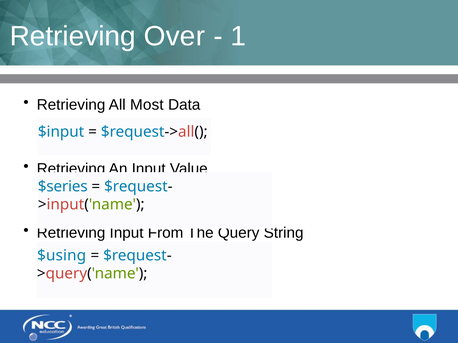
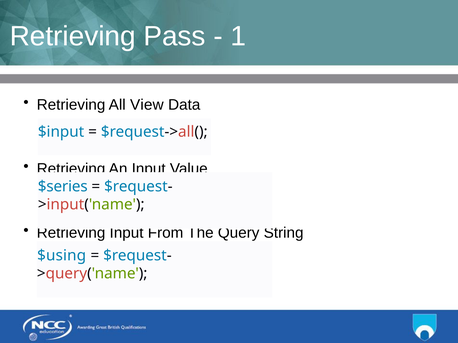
Over: Over -> Pass (175, 36)
Most: Most -> View (147, 105)
